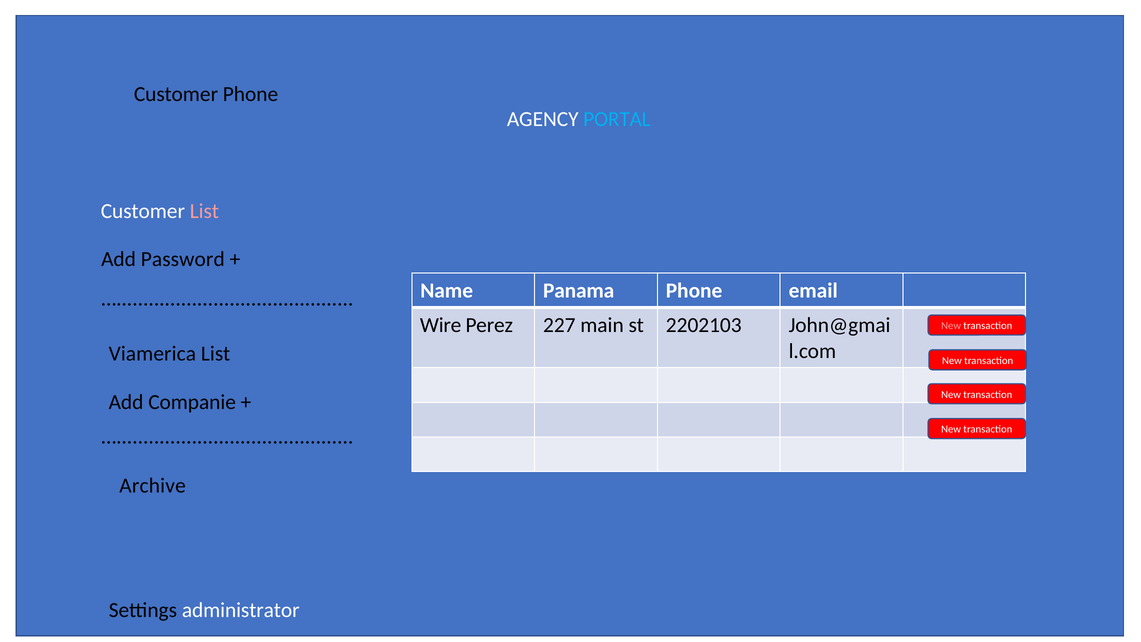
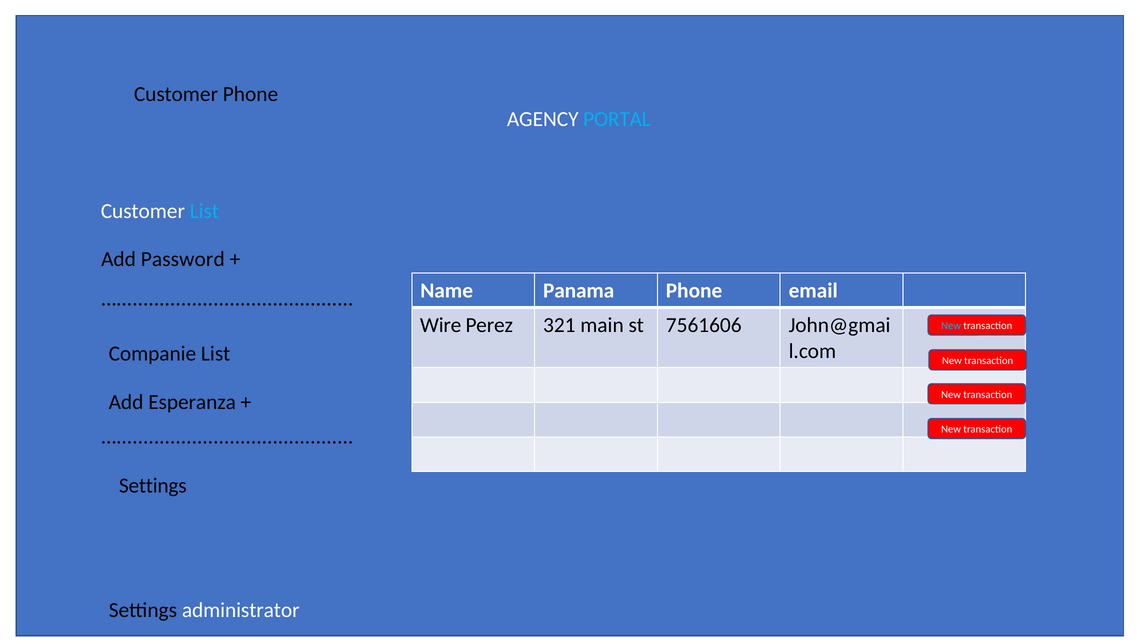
List colour: pink -> light blue (204, 211)
227: 227 -> 321 (559, 325)
2202103: 2202103 -> 7561606 (704, 325)
New colour: pink -> light blue (951, 326)
Viamerica: Viamerica -> Companie (152, 354)
Companie: Companie -> Esperanza (192, 402)
Archive: Archive -> Settings (153, 486)
